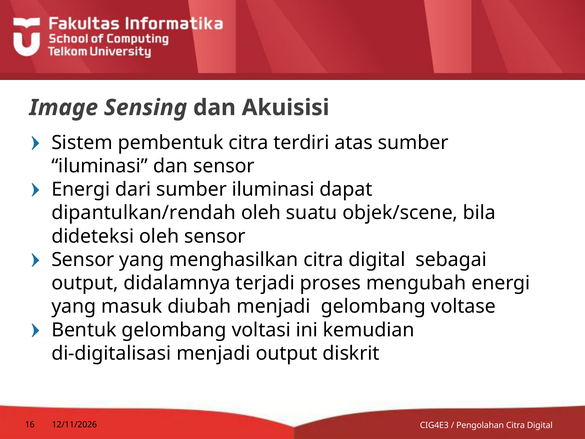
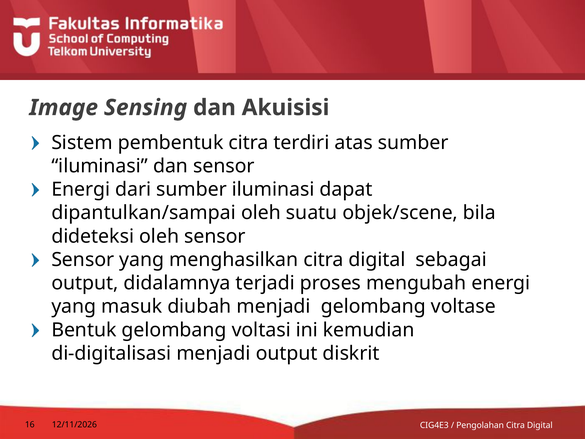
dipantulkan/rendah: dipantulkan/rendah -> dipantulkan/sampai (144, 213)
